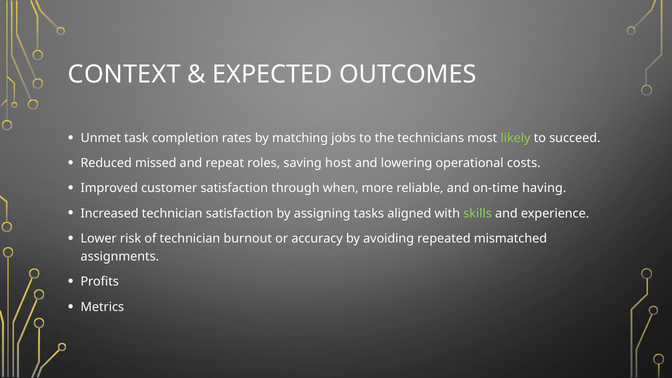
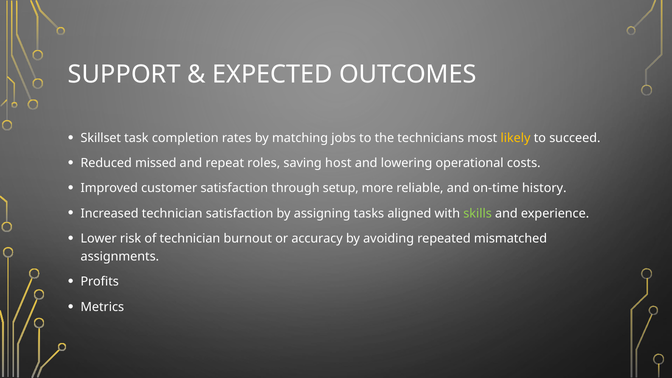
CONTEXT: CONTEXT -> SUPPORT (124, 75)
Unmet: Unmet -> Skillset (101, 138)
likely colour: light green -> yellow (516, 138)
when: when -> setup (341, 188)
having: having -> history (544, 188)
